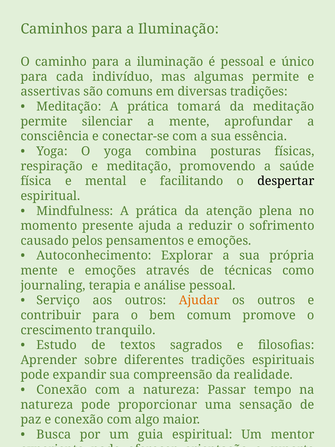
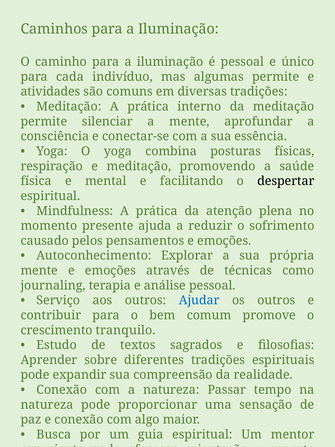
assertivas: assertivas -> atividades (50, 92)
tomará: tomará -> interno (199, 106)
Ajudar colour: orange -> blue (199, 300)
